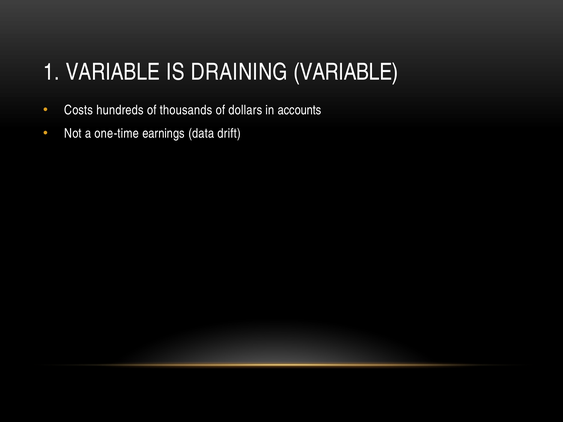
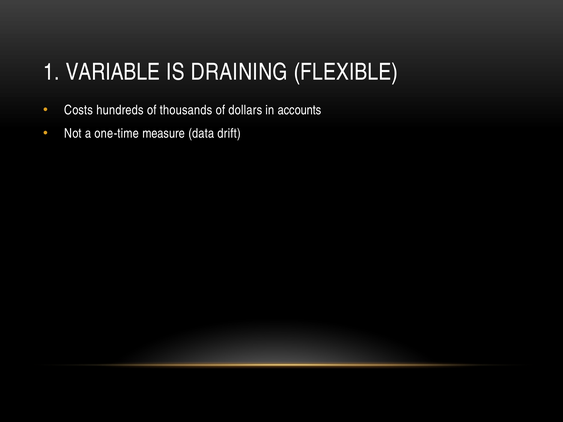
DRAINING VARIABLE: VARIABLE -> FLEXIBLE (346, 72)
earnings: earnings -> measure (164, 134)
